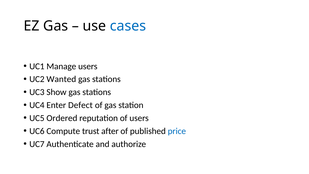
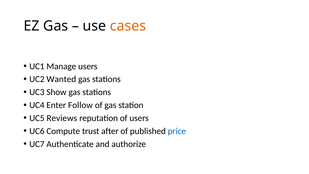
cases colour: blue -> orange (128, 26)
Defect: Defect -> Follow (80, 105)
Ordered: Ordered -> Reviews (62, 118)
